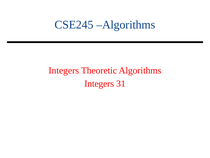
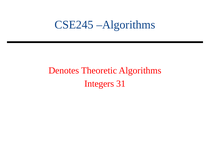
Integers: Integers -> Denotes (64, 70)
